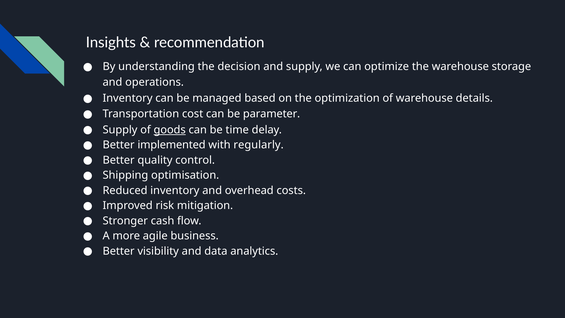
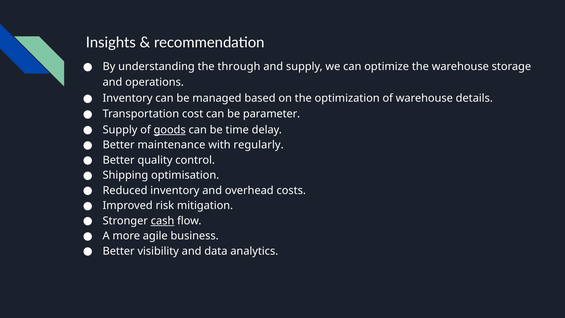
decision: decision -> through (239, 67)
implemented: implemented -> maintenance (171, 145)
cash underline: none -> present (163, 221)
